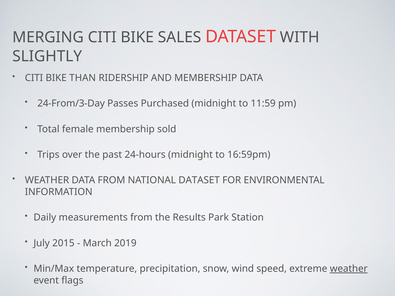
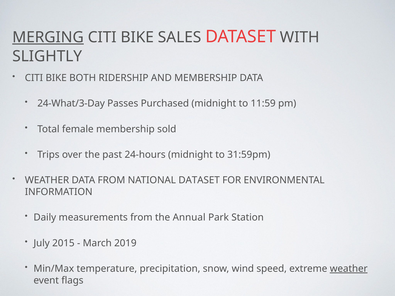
MERGING underline: none -> present (48, 37)
THAN: THAN -> BOTH (83, 78)
24-From/3-Day: 24-From/3-Day -> 24-What/3-Day (71, 104)
16:59pm: 16:59pm -> 31:59pm (249, 155)
Results: Results -> Annual (189, 218)
